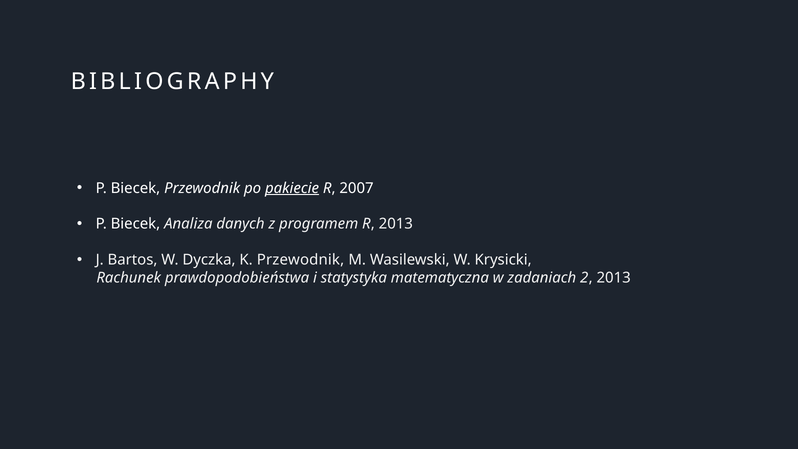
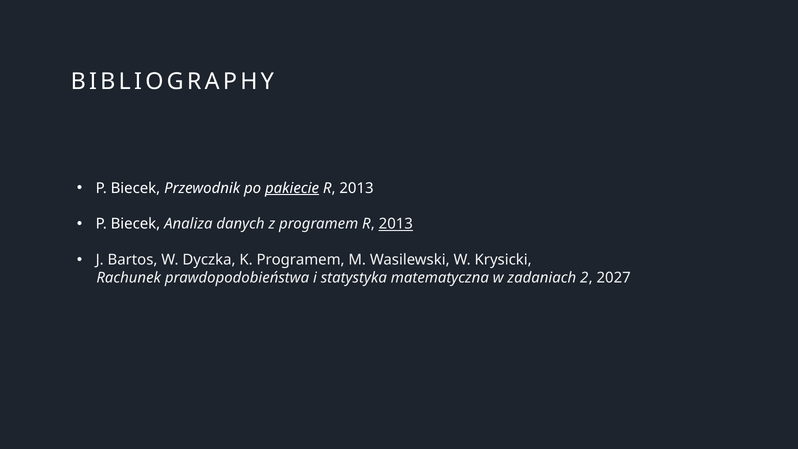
2007: 2007 -> 2013 (357, 188)
2013 underline: none -> present (396, 224)
K Przewodnik: Przewodnik -> Programem (301, 260)
2 2013: 2013 -> 2027 (614, 278)
